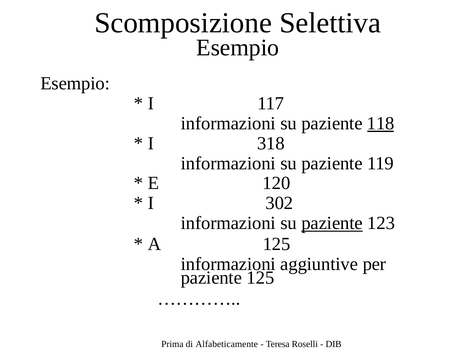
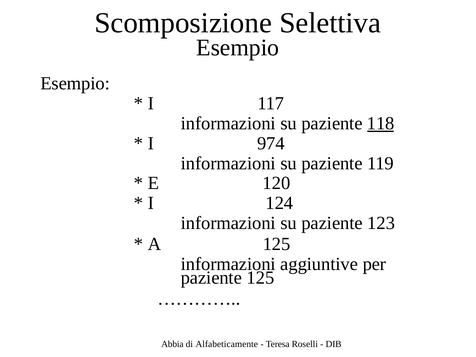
318: 318 -> 974 (271, 143)
302: 302 -> 124 (279, 203)
paziente underline: present -> none (332, 223)
Prima: Prima -> Abbia (172, 344)
